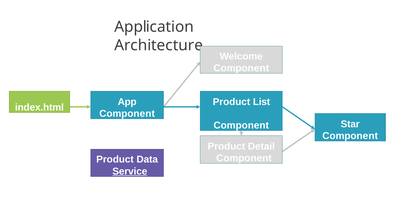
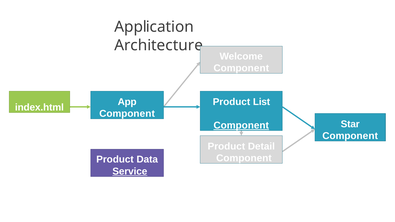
Component underline: none -> present (241, 125)
